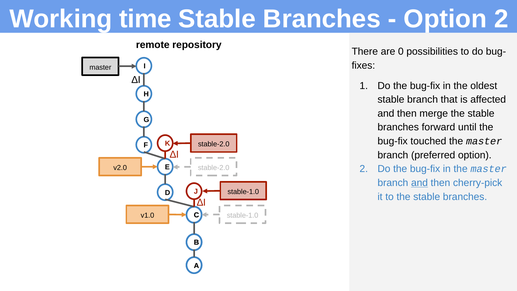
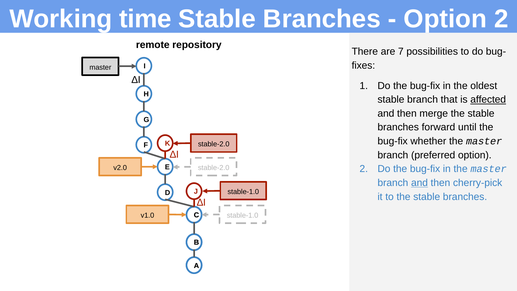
0: 0 -> 7 (401, 51)
affected underline: none -> present (488, 100)
touched: touched -> whether (428, 141)
